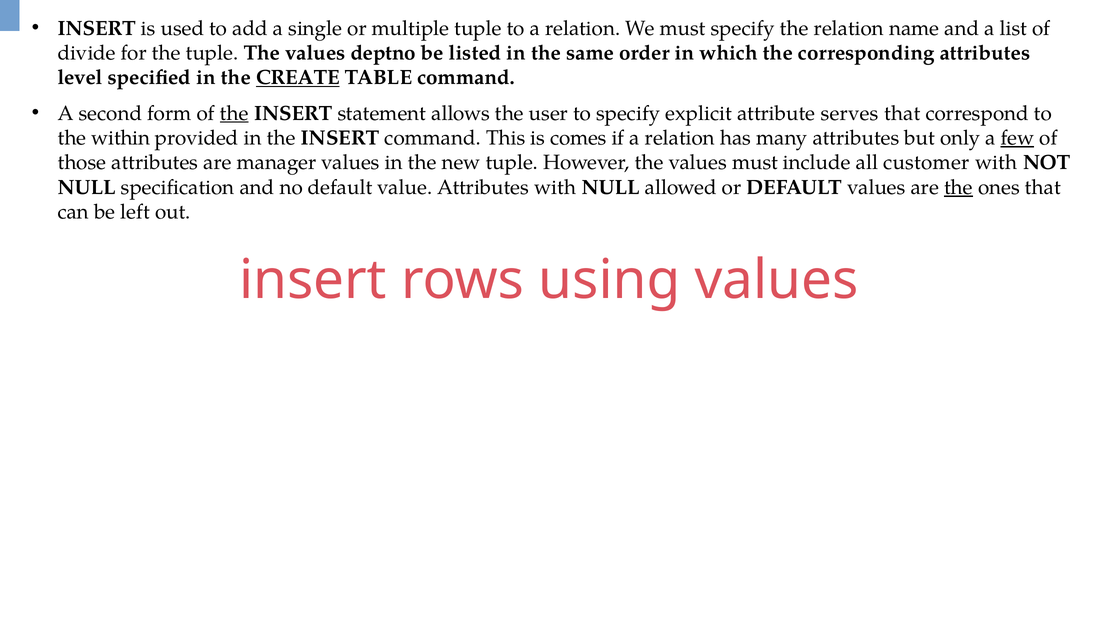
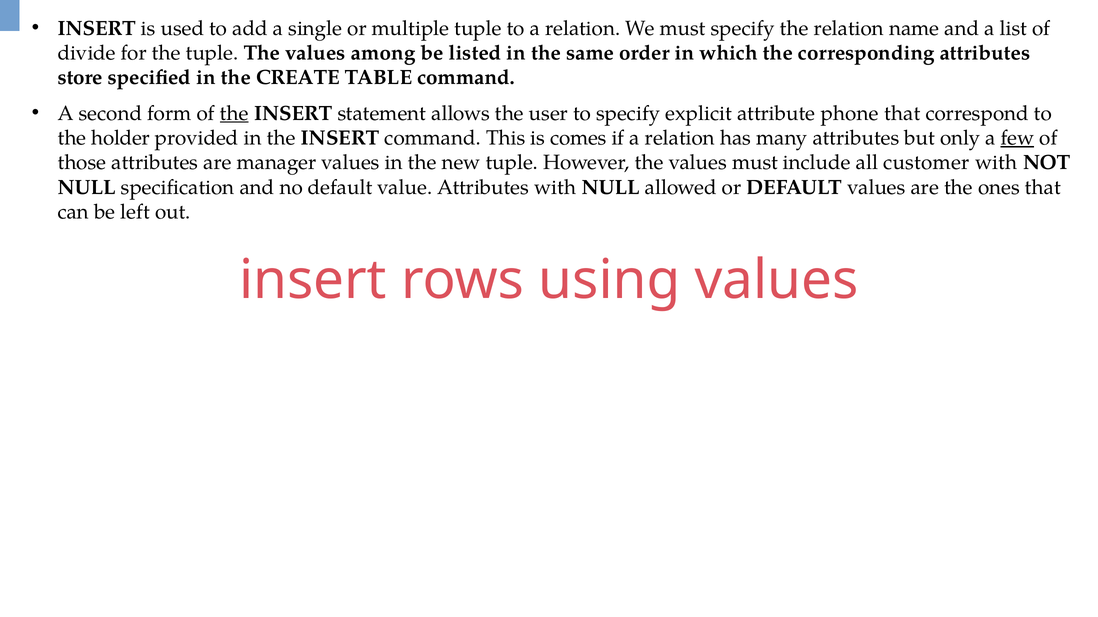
deptno: deptno -> among (383, 53)
level: level -> store (80, 78)
CREATE underline: present -> none (298, 78)
serves: serves -> phone (850, 113)
within: within -> holder (121, 138)
the underline: present -> none (958, 188)
